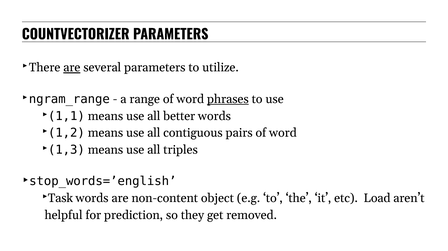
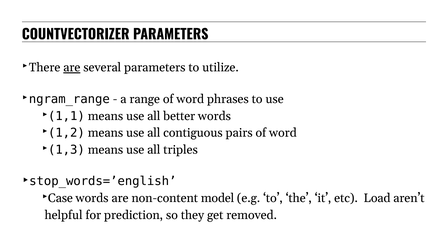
phrases underline: present -> none (228, 99)
Task: Task -> Case (60, 199)
object: object -> model (218, 199)
